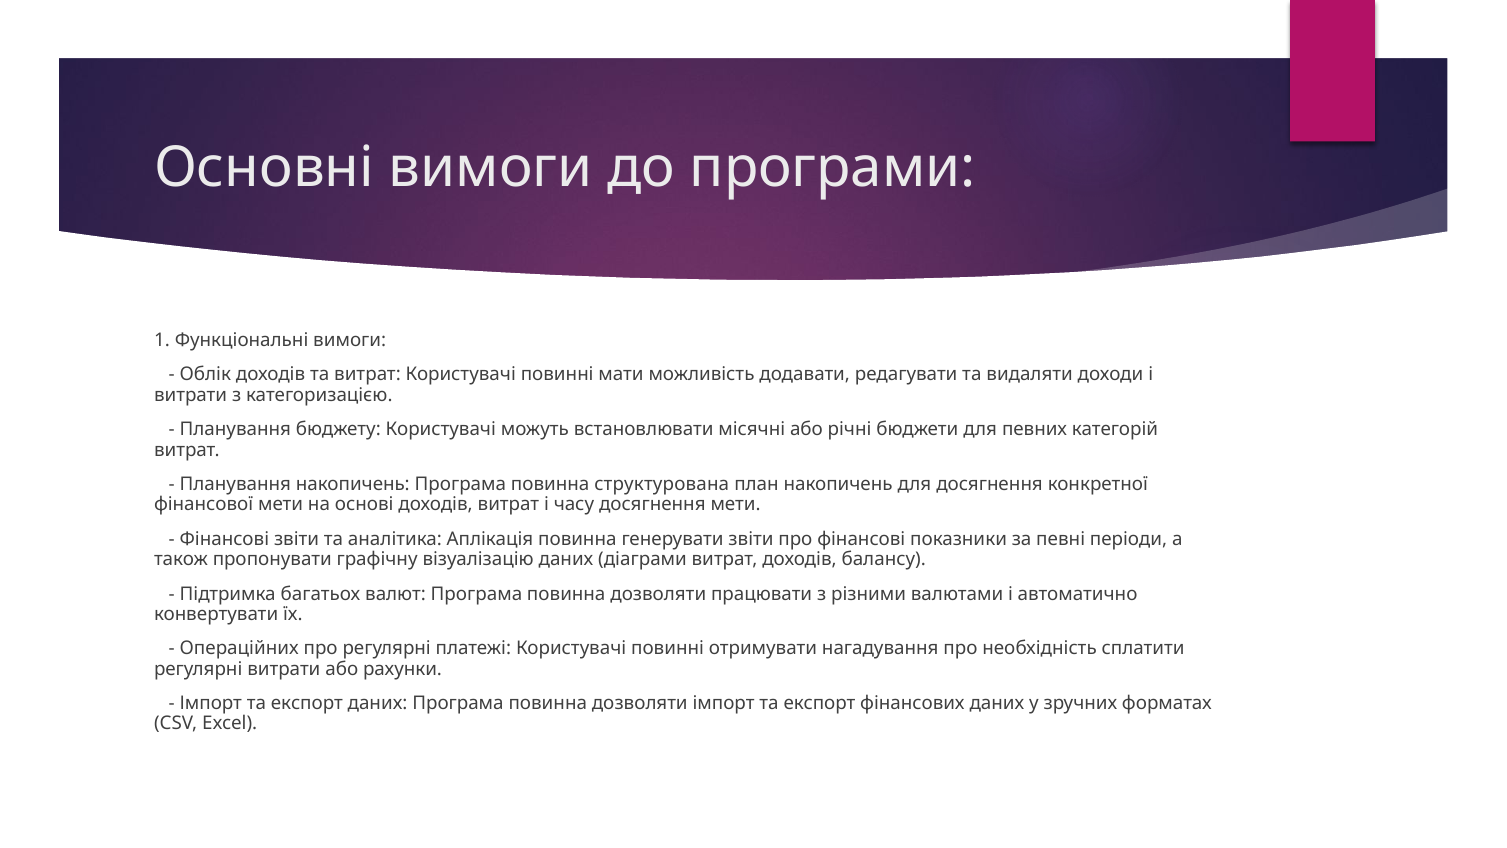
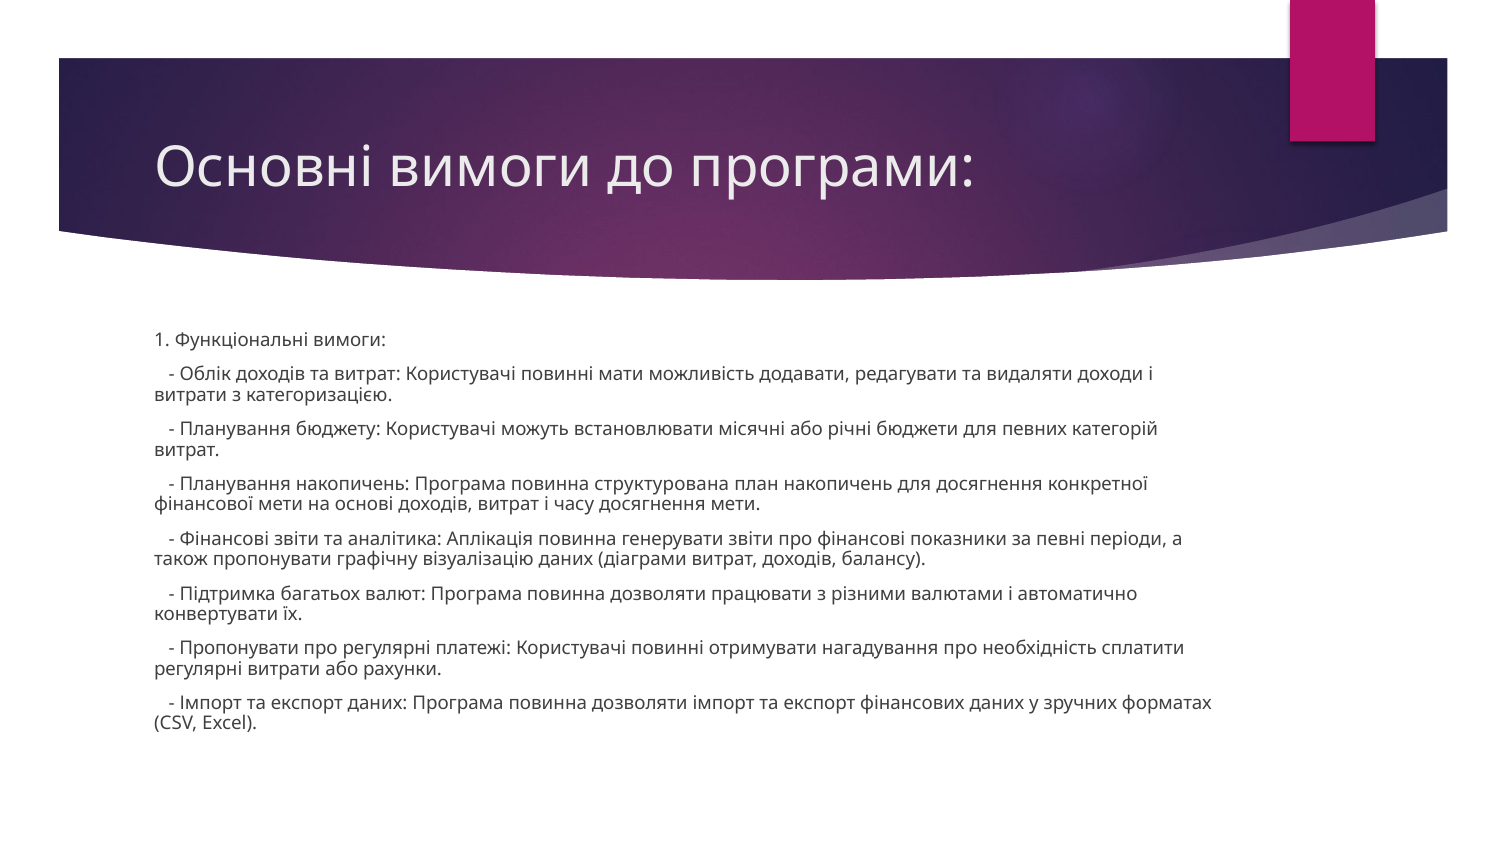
Операційних: Операційних -> Пропонувати (239, 648)
